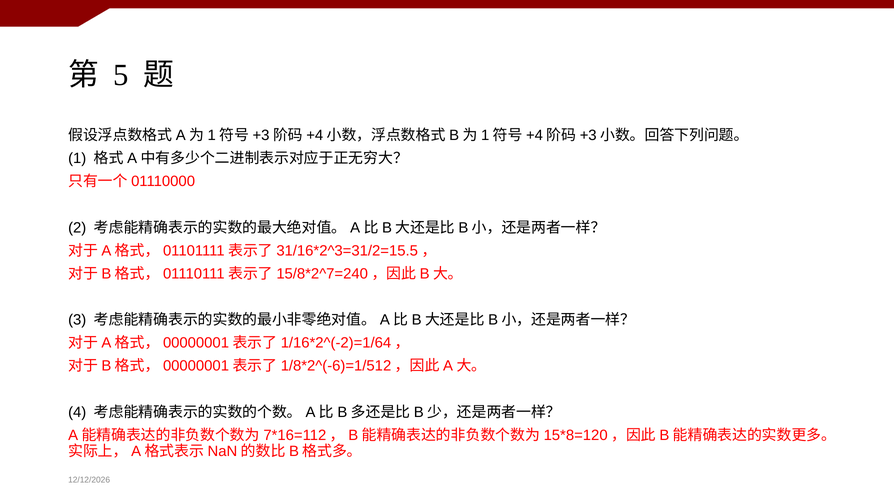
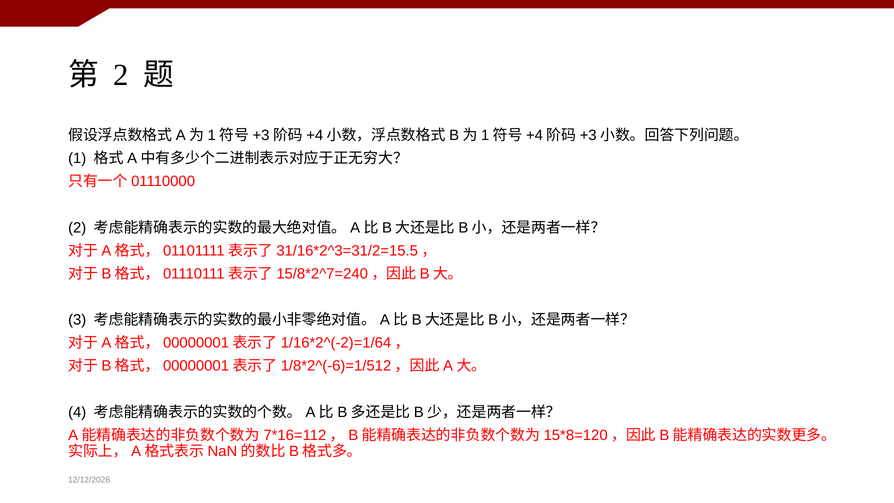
5: 5 -> 2 (121, 75)
